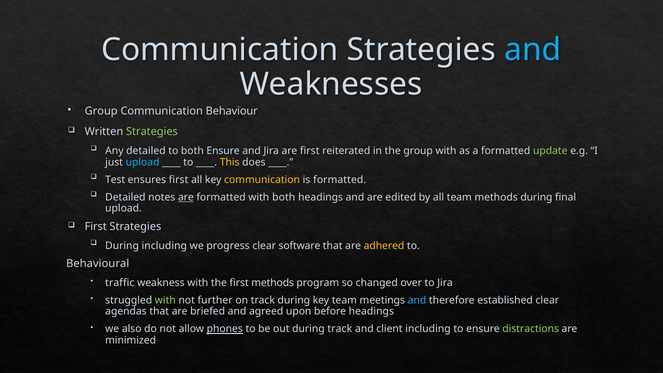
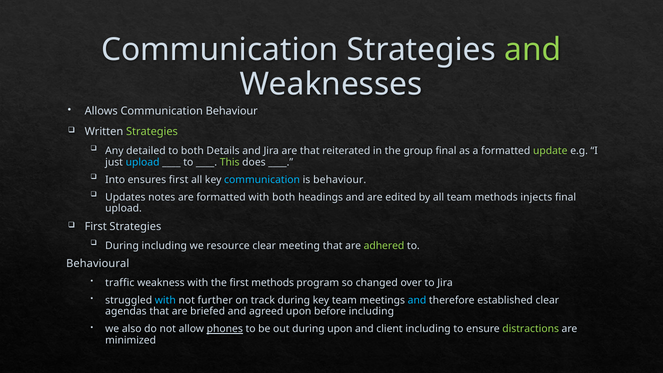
and colour: light blue -> light green (533, 50)
Group: Group -> Allows (101, 111)
both Ensure: Ensure -> Details (223, 151)
are first: first -> that (310, 151)
group with: with -> final (446, 151)
This colour: yellow -> light green (230, 162)
Test: Test -> Into (115, 180)
communication colour: yellow -> light blue (262, 180)
is formatted: formatted -> behaviour (340, 180)
Detailed: Detailed -> Updates (125, 197)
are underline: present -> none (186, 197)
methods during: during -> injects (536, 197)
progress: progress -> resource (228, 246)
software: software -> meeting (299, 246)
adhered colour: yellow -> light green (384, 246)
with colour: light green -> light blue (165, 300)
before headings: headings -> including (371, 311)
during track: track -> upon (340, 329)
